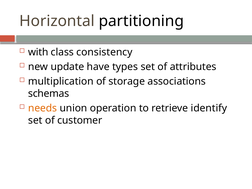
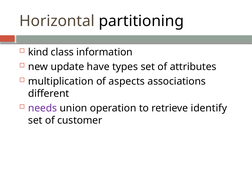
with: with -> kind (38, 52)
consistency: consistency -> information (104, 52)
storage: storage -> aspects (127, 81)
schemas: schemas -> different (49, 94)
needs colour: orange -> purple (43, 108)
